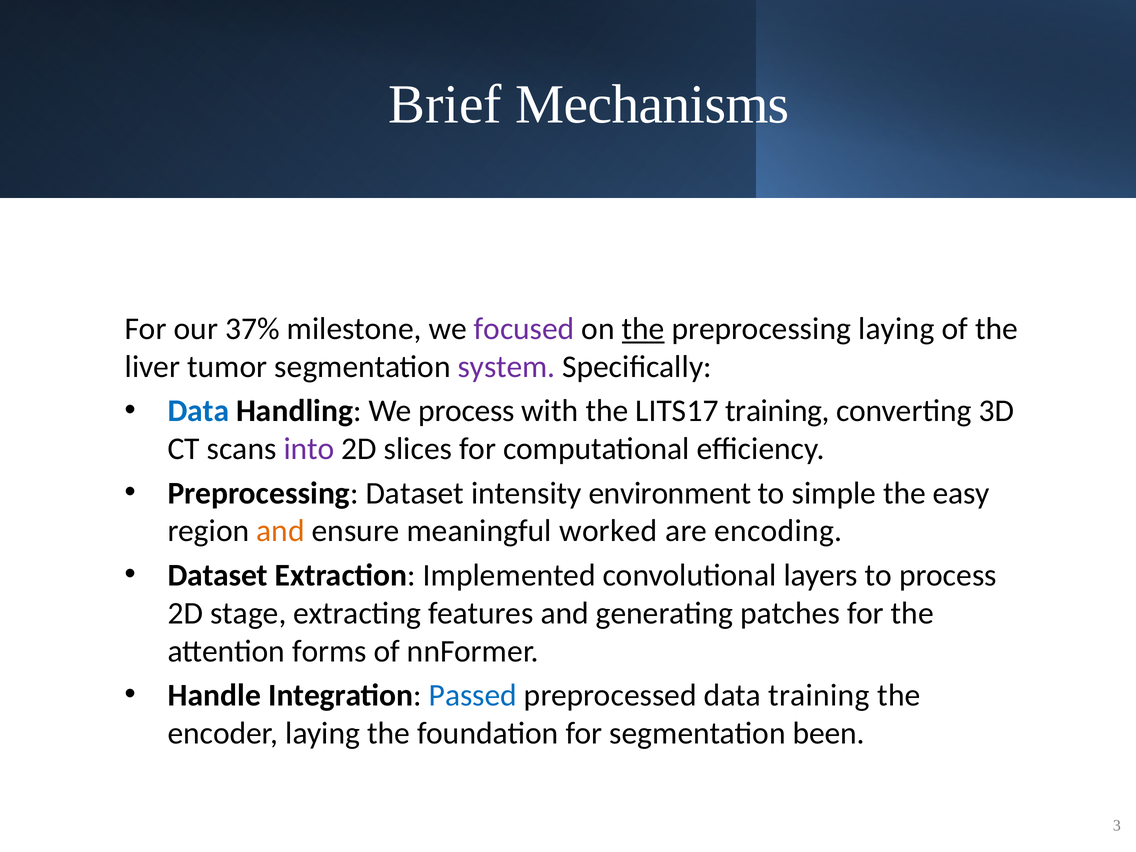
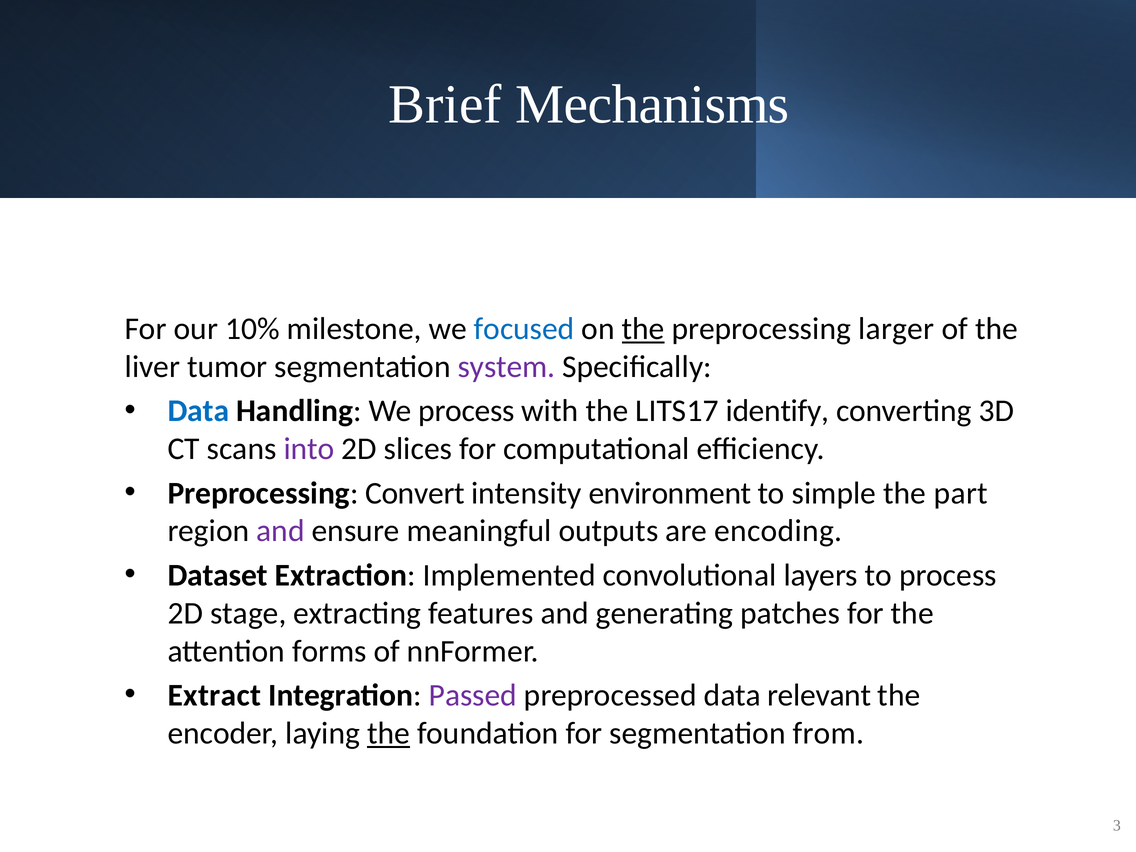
37%: 37% -> 10% (252, 329)
focused colour: purple -> blue (524, 329)
preprocessing laying: laying -> larger (896, 329)
LITS17 training: training -> identify (777, 411)
Preprocessing Dataset: Dataset -> Convert (415, 493)
easy: easy -> part (961, 493)
and colour: orange -> purple (281, 531)
worked: worked -> outputs (609, 531)
Handle: Handle -> Extract (214, 695)
Passed colour: blue -> purple (473, 695)
data training: training -> relevant (819, 695)
the underline: none -> present (389, 733)
been: been -> from (829, 733)
